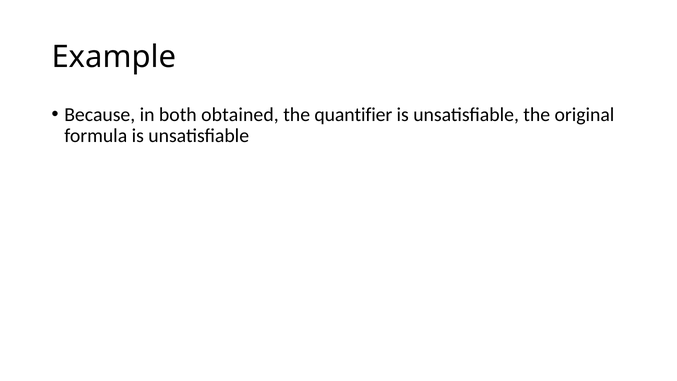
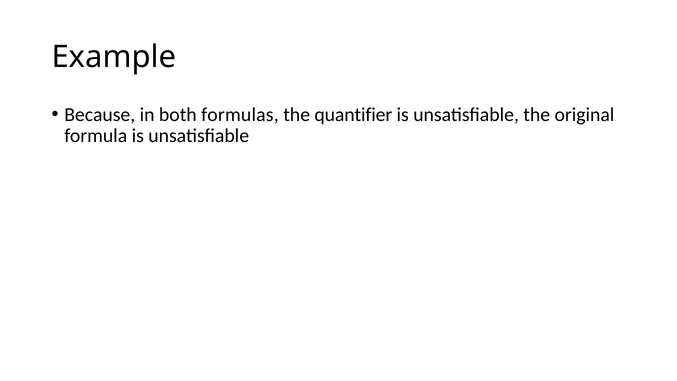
obtained: obtained -> formulas (240, 114)
